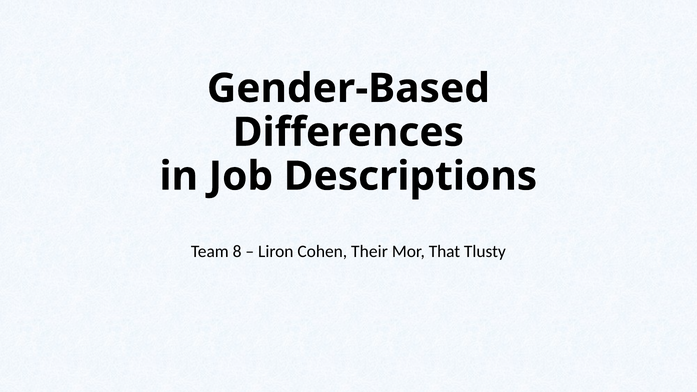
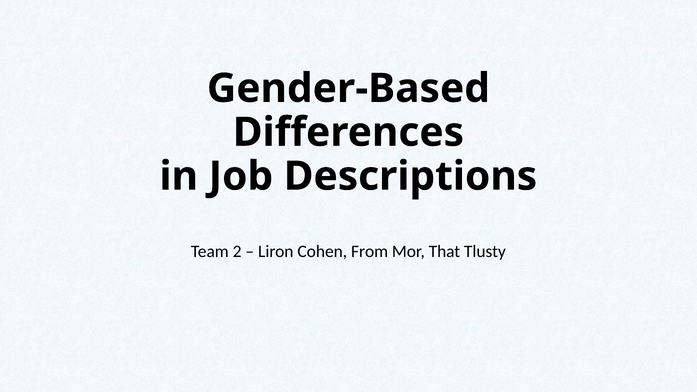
8: 8 -> 2 (237, 251)
Their: Their -> From (370, 251)
